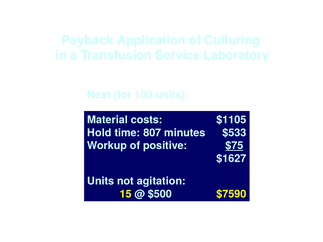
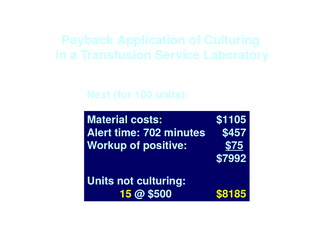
Hold: Hold -> Alert (99, 133)
807: 807 -> 702 (152, 133)
$533: $533 -> $457 (234, 133)
$1627: $1627 -> $7992 (231, 159)
not agitation: agitation -> culturing (161, 181)
$7590: $7590 -> $8185 (231, 194)
